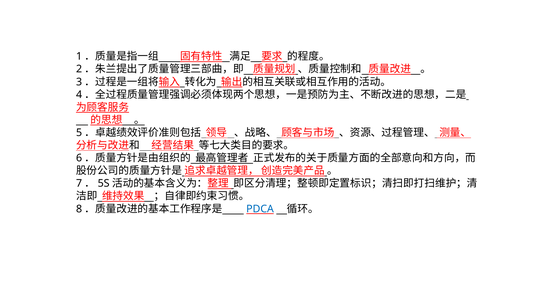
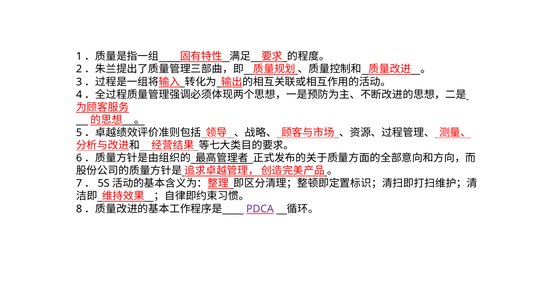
PDCA colour: blue -> purple (260, 209)
